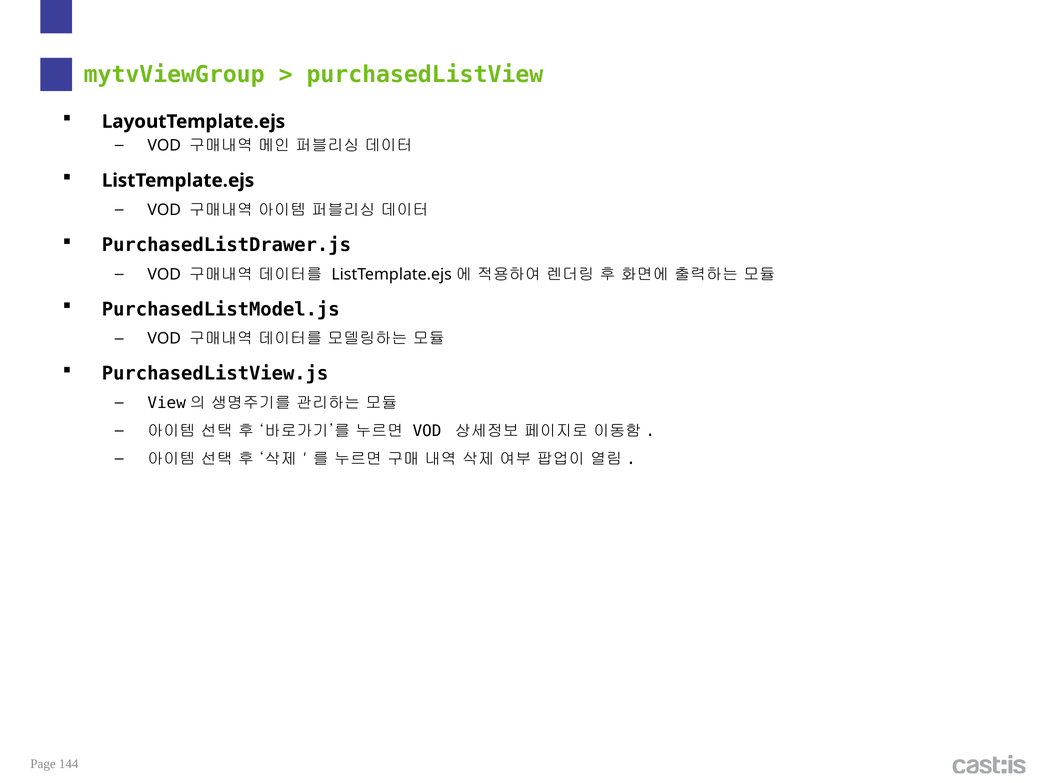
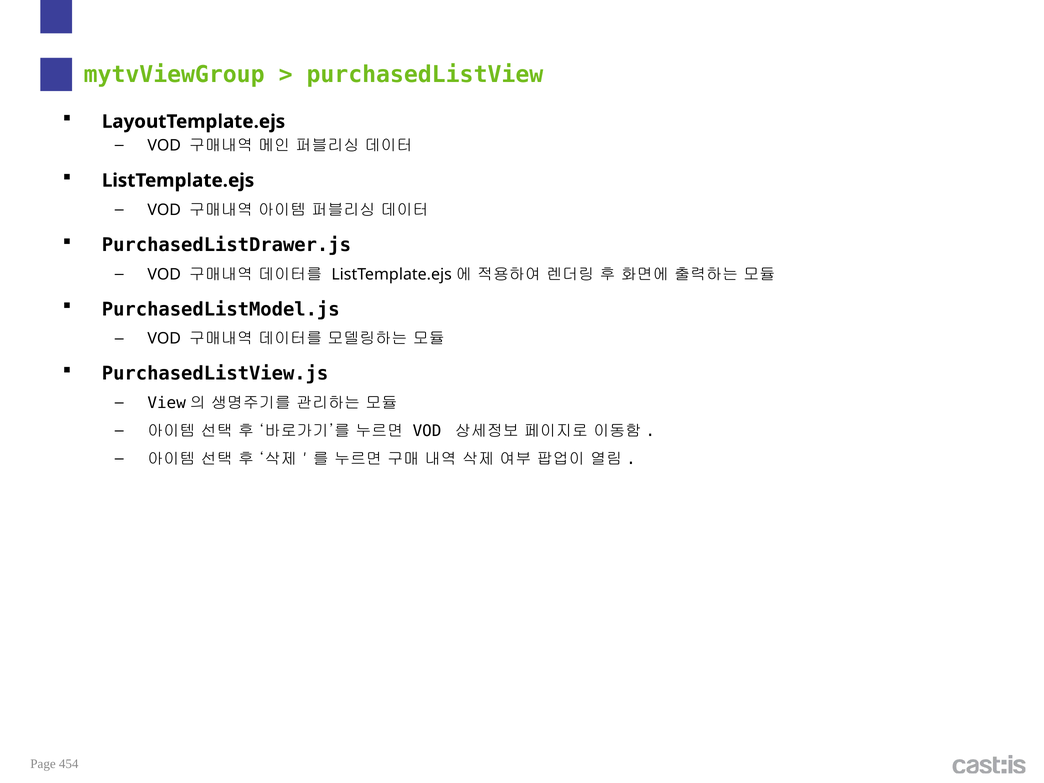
144: 144 -> 454 (69, 764)
